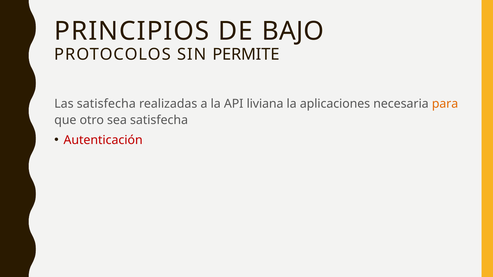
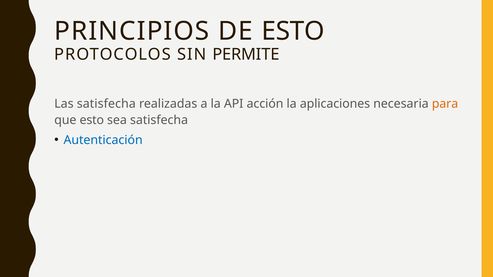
DE BAJO: BAJO -> ESTO (293, 31)
liviana: liviana -> acción (265, 104)
que otro: otro -> esto (92, 120)
Autenticación colour: red -> blue (103, 140)
